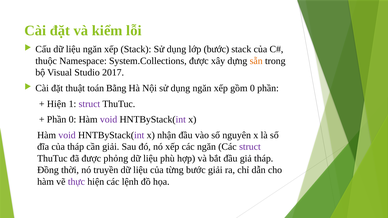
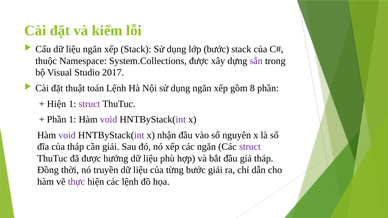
sẵn colour: orange -> purple (256, 61)
toán Bằng: Bằng -> Lệnh (116, 88)
gồm 0: 0 -> 8 (252, 88)
Phần 0: 0 -> 1 (72, 120)
phỏng: phỏng -> hướng (116, 159)
